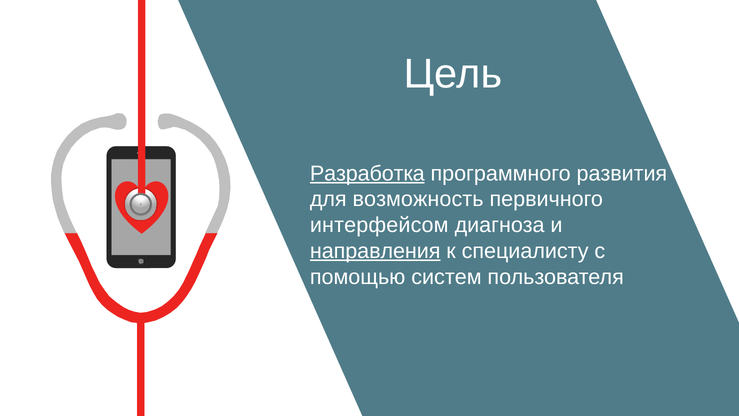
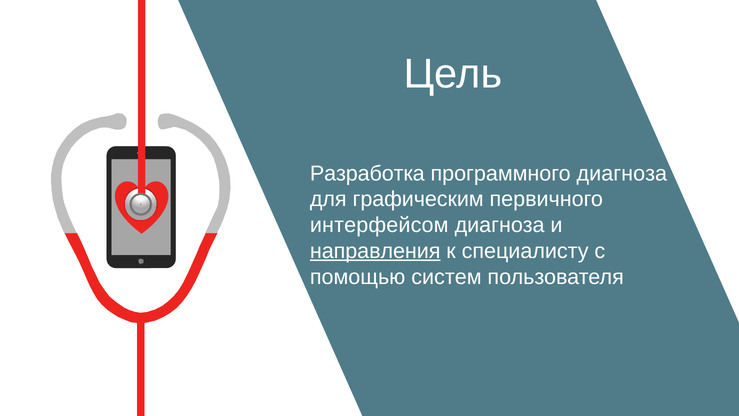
Разработка underline: present -> none (367, 173)
программного развития: развития -> диагноза (622, 173)
возможность: возможность -> графическим (418, 199)
